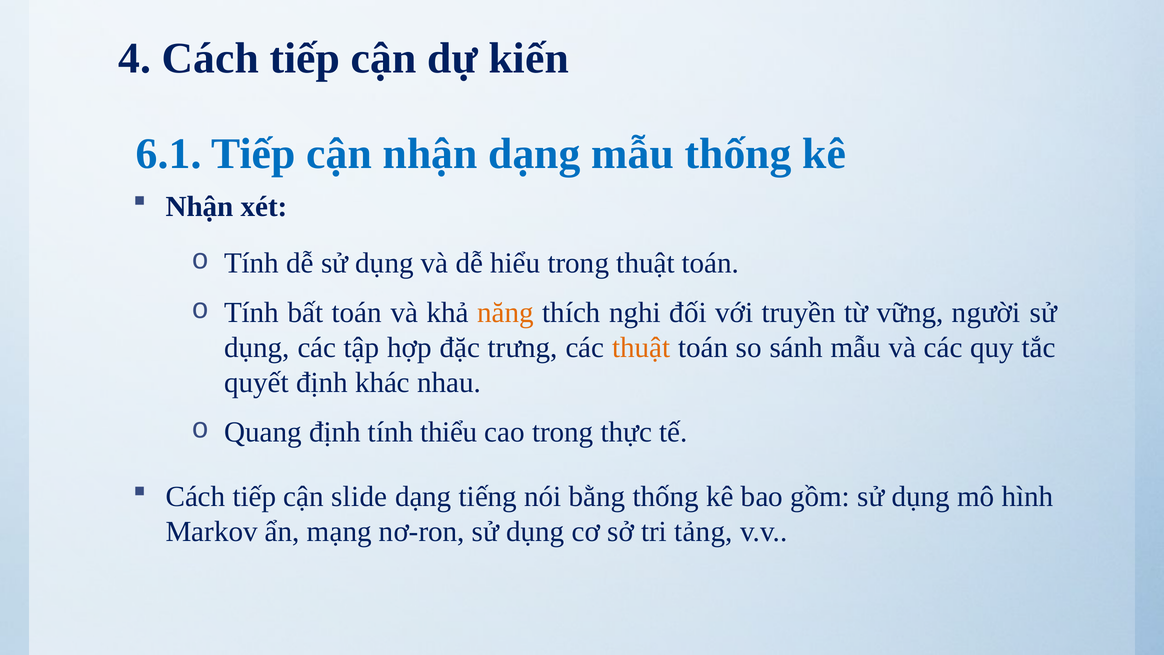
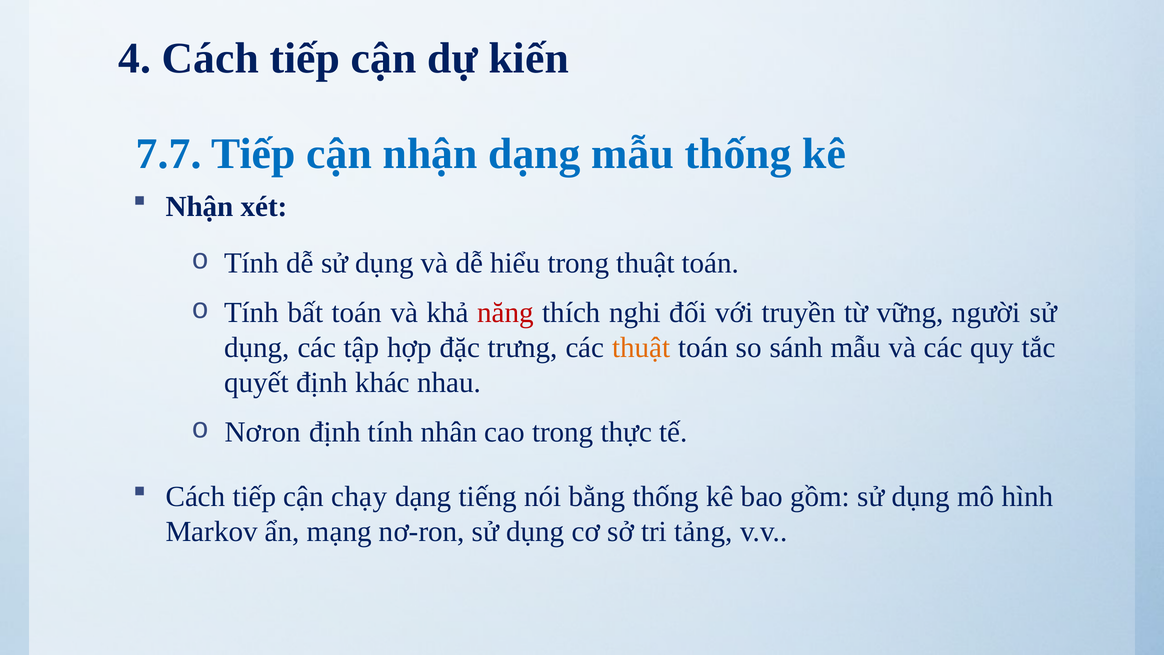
6.1: 6.1 -> 7.7 (169, 154)
năng colour: orange -> red (505, 313)
Quang: Quang -> Nơron (263, 432)
thiểu: thiểu -> nhân (449, 432)
slide: slide -> chạy (359, 497)
